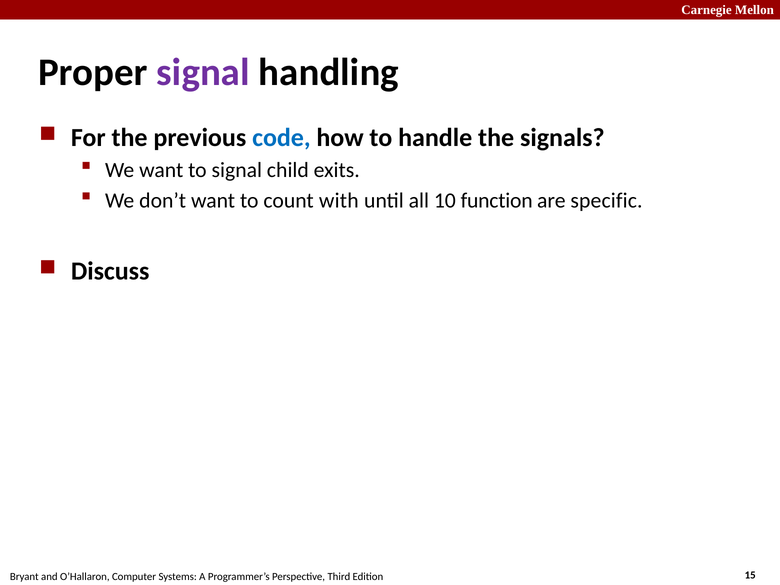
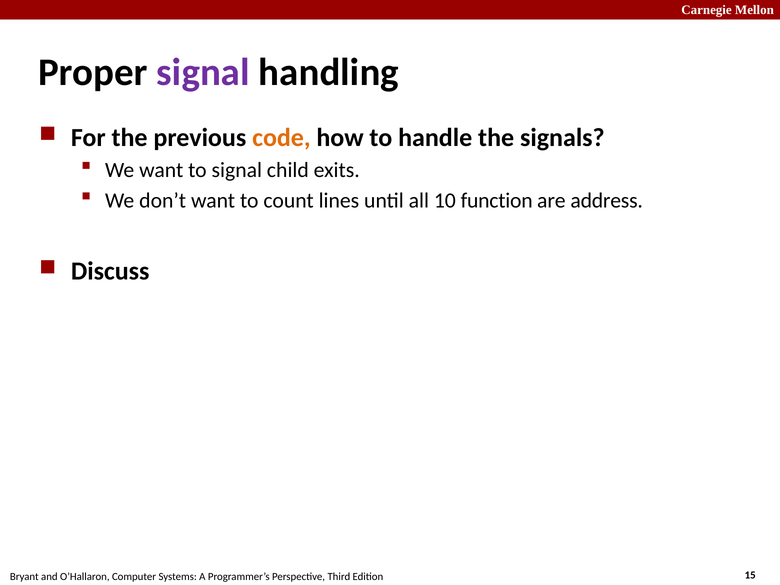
code colour: blue -> orange (281, 138)
with: with -> lines (339, 200)
specific: specific -> address (607, 200)
